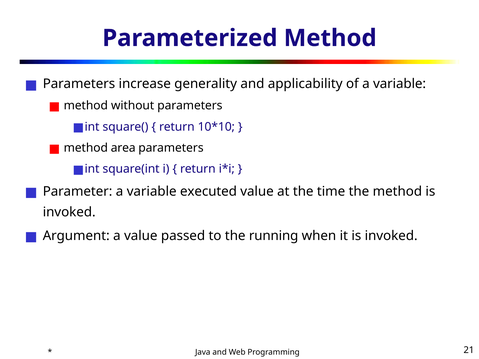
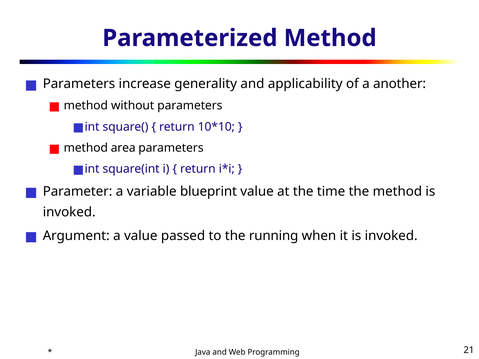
of a variable: variable -> another (400, 84)
executed: executed -> blueprint (208, 192)
